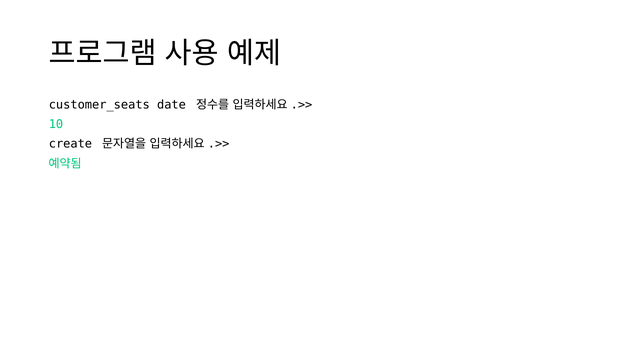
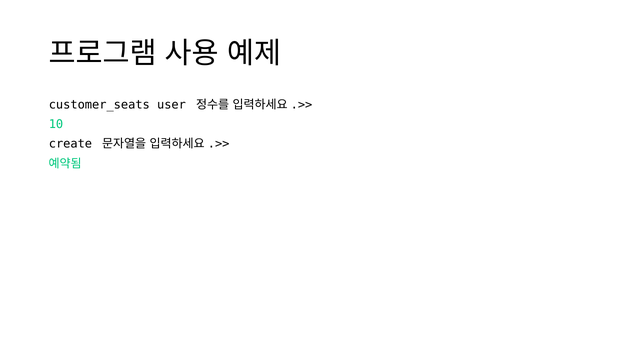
date: date -> user (171, 105)
